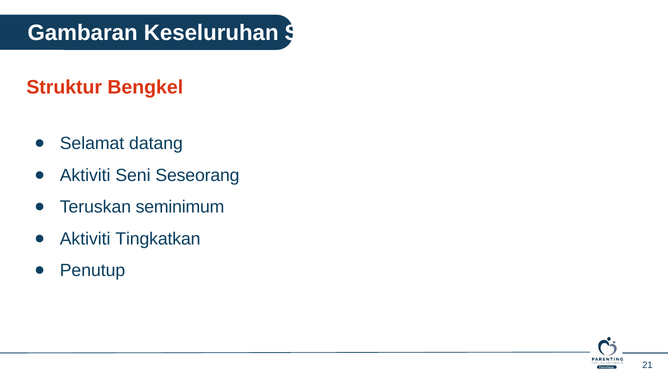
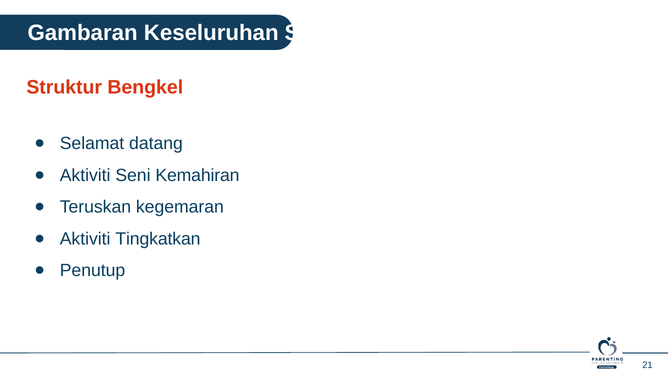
Seseorang: Seseorang -> Kemahiran (197, 175)
seminimum: seminimum -> kegemaran (180, 207)
